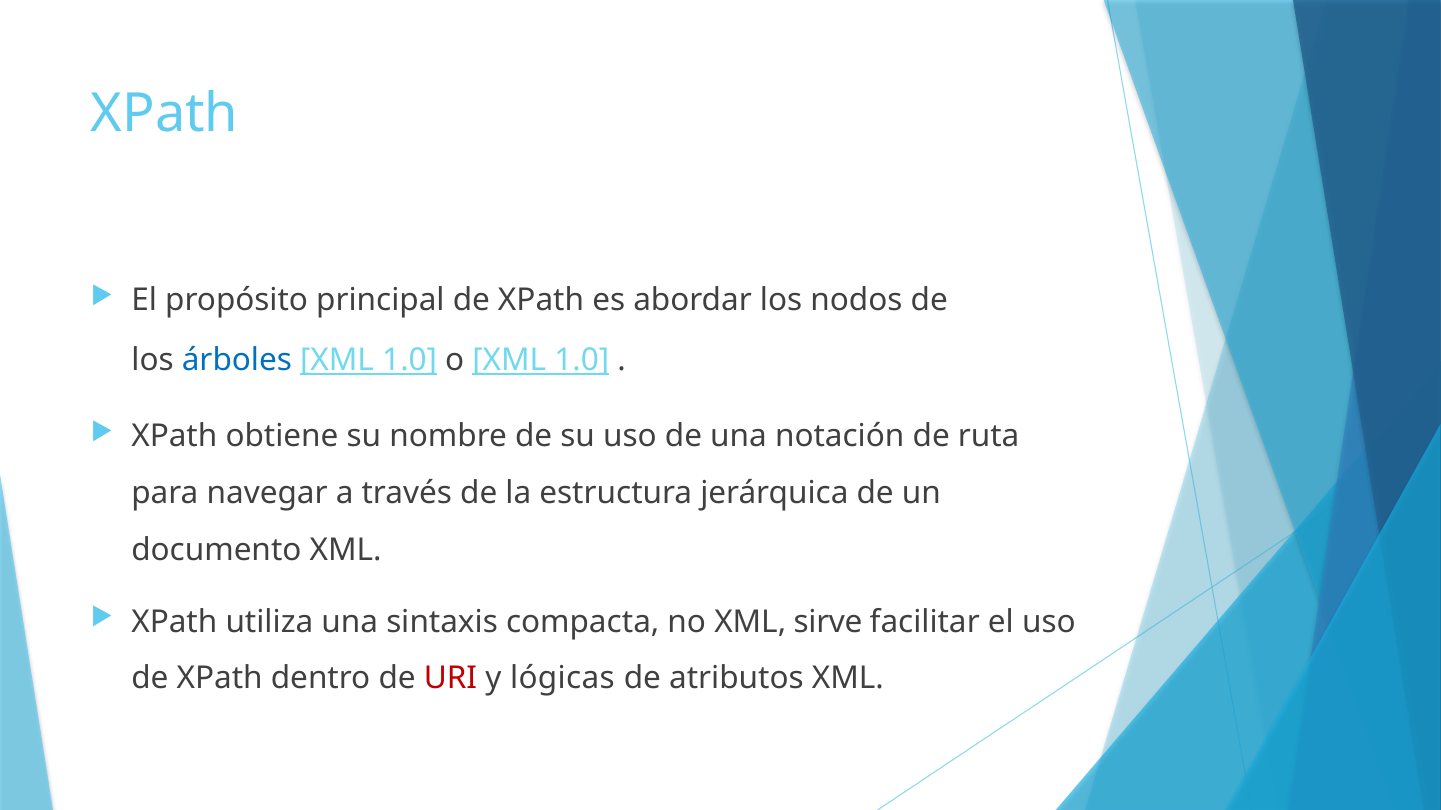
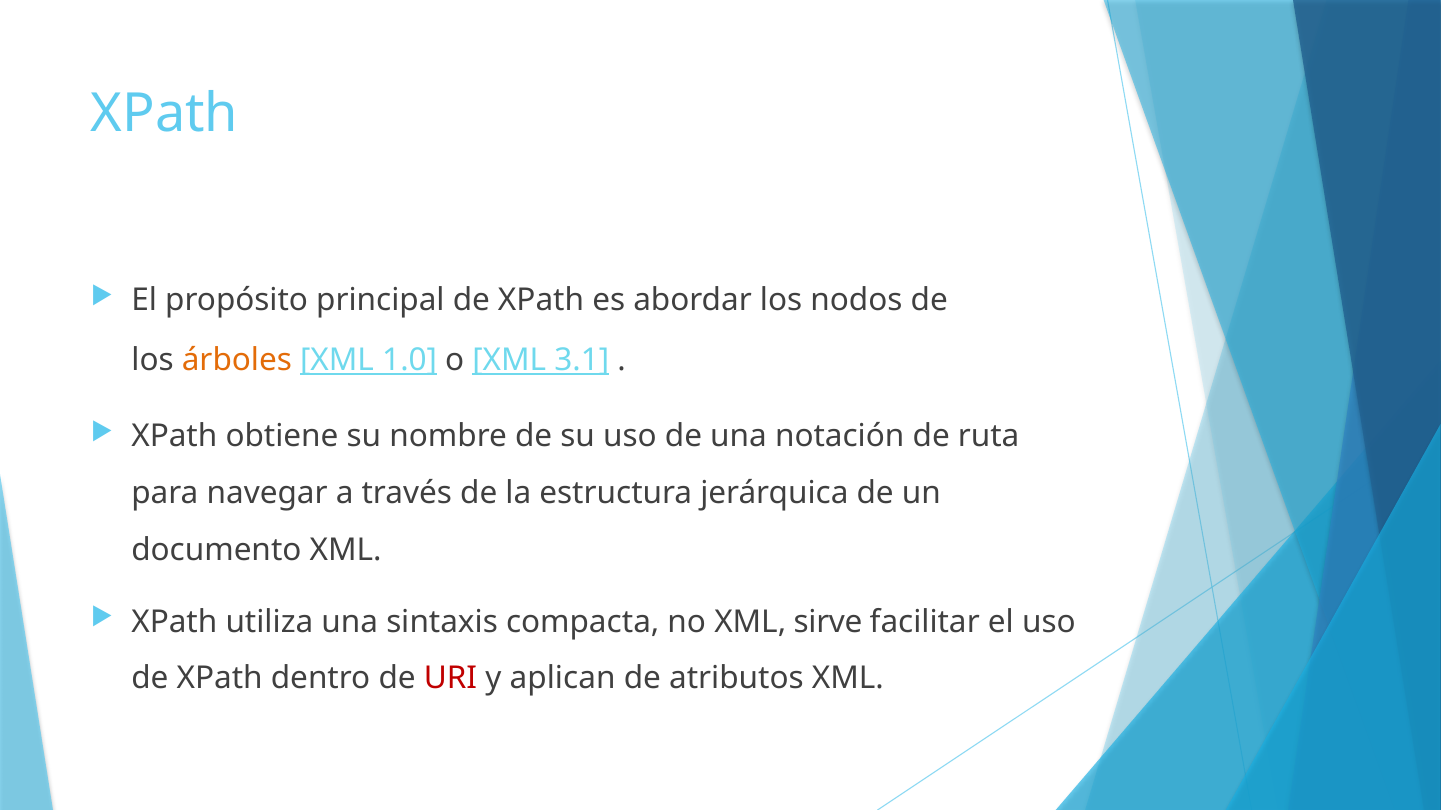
árboles colour: blue -> orange (237, 360)
o XML 1.0: 1.0 -> 3.1 (582, 360)
lógicas: lógicas -> aplican (563, 679)
